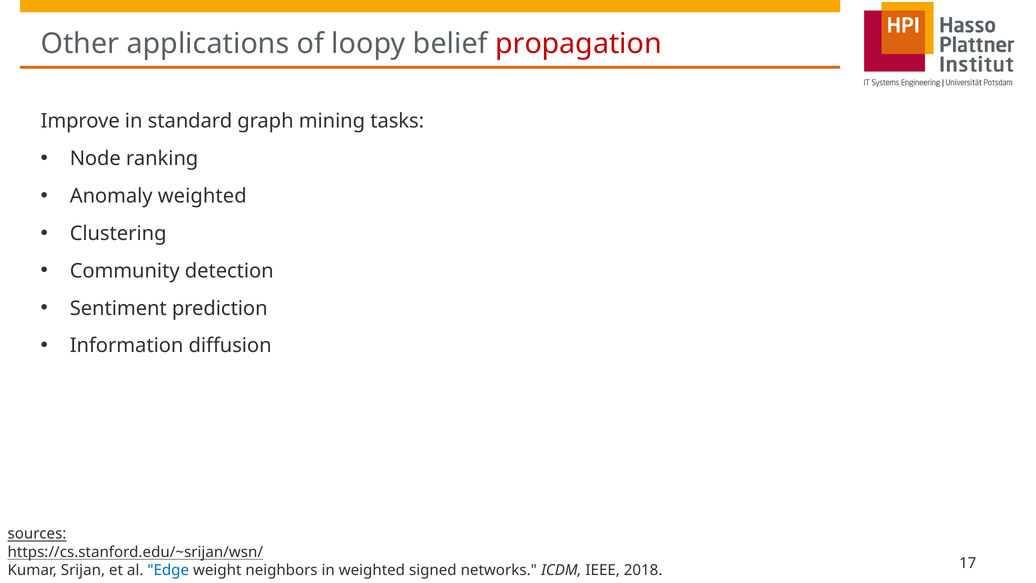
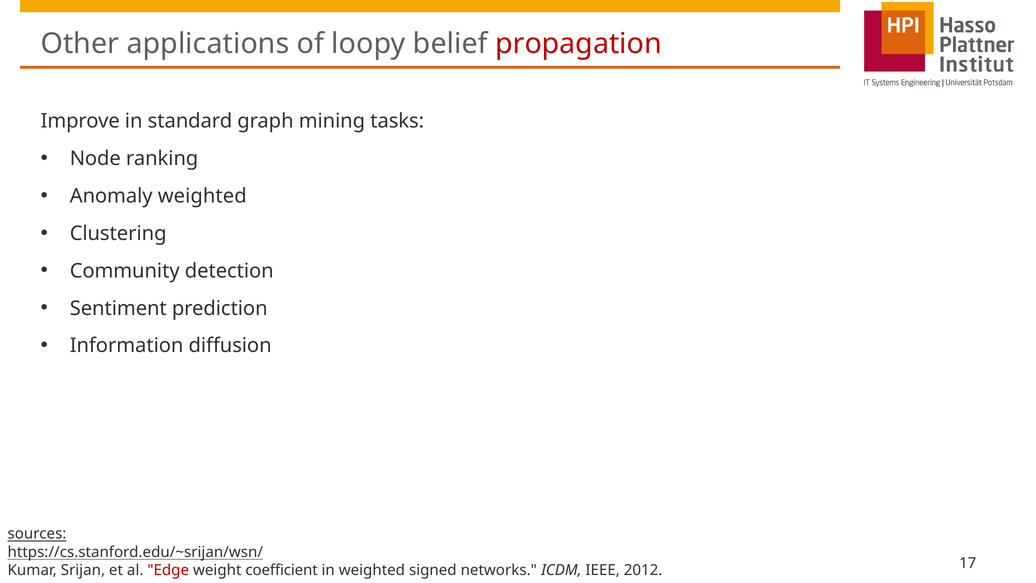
Edge colour: blue -> red (168, 570)
neighbors: neighbors -> coefficient (282, 570)
2018: 2018 -> 2012 (643, 570)
